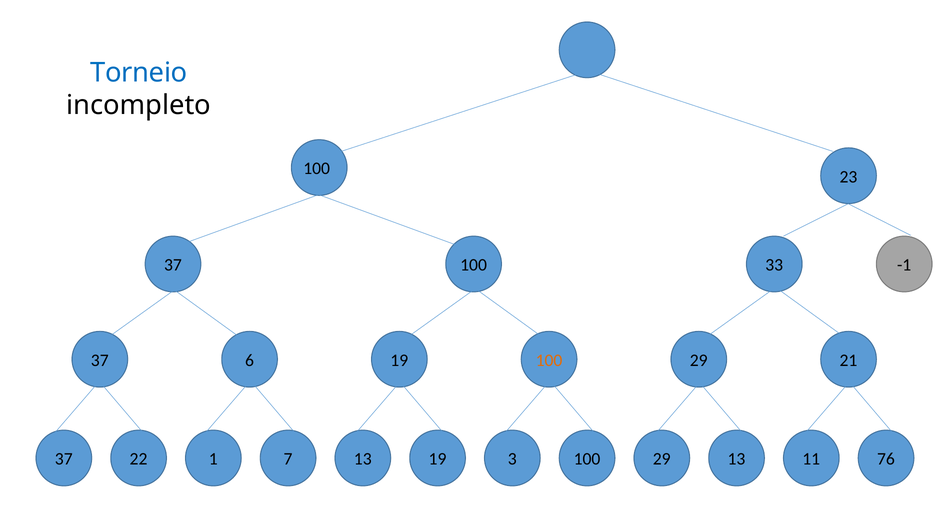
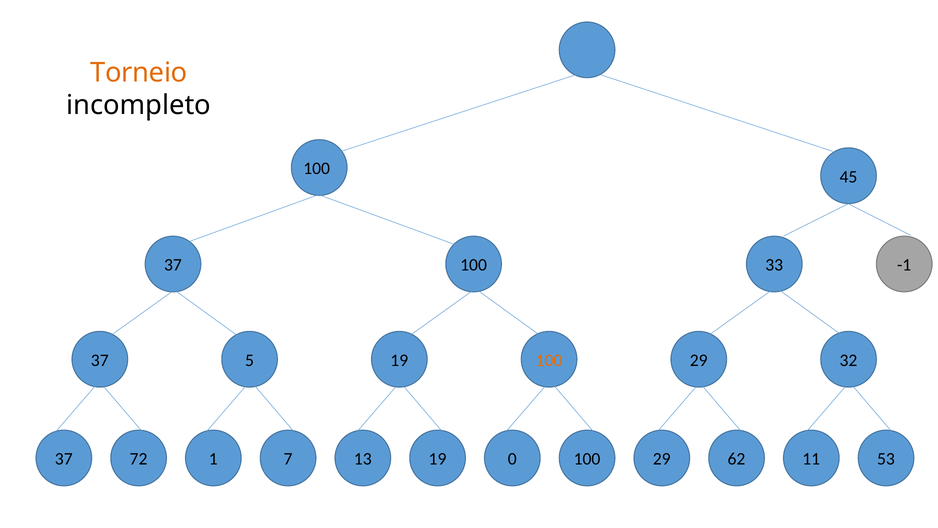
Torneio colour: blue -> orange (139, 72)
23: 23 -> 45 (848, 177)
6: 6 -> 5 (249, 360)
21: 21 -> 32 (848, 360)
22: 22 -> 72 (139, 459)
3: 3 -> 0 (512, 459)
29 13: 13 -> 62 (736, 459)
76: 76 -> 53 (886, 459)
